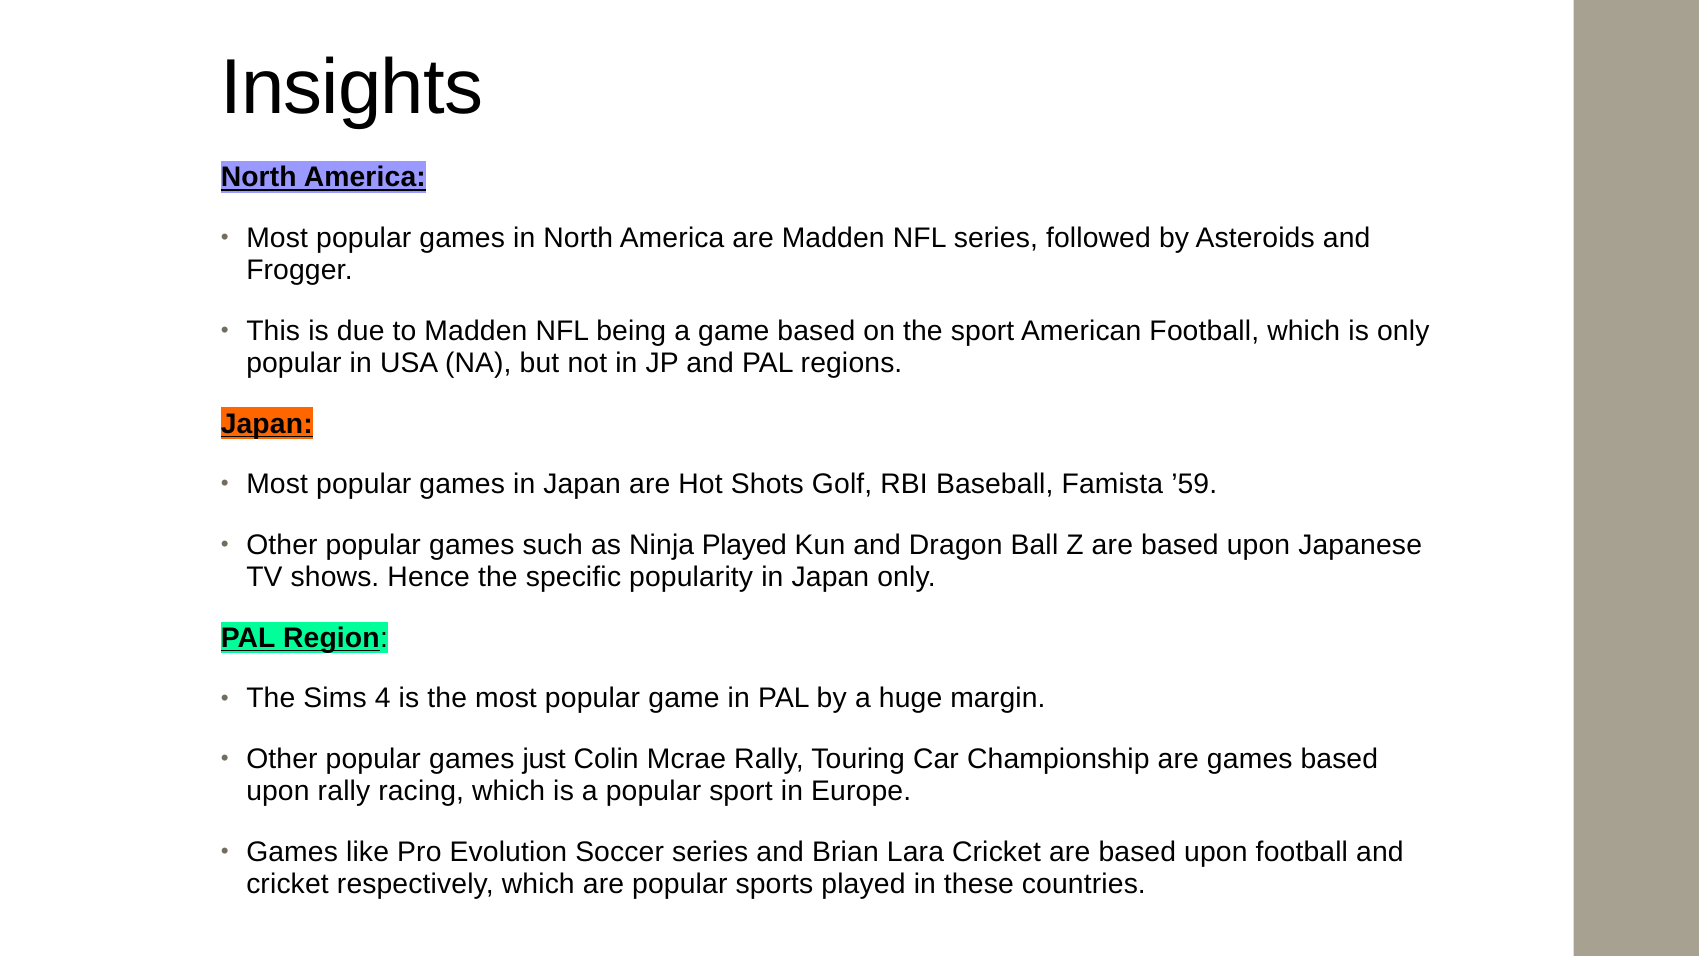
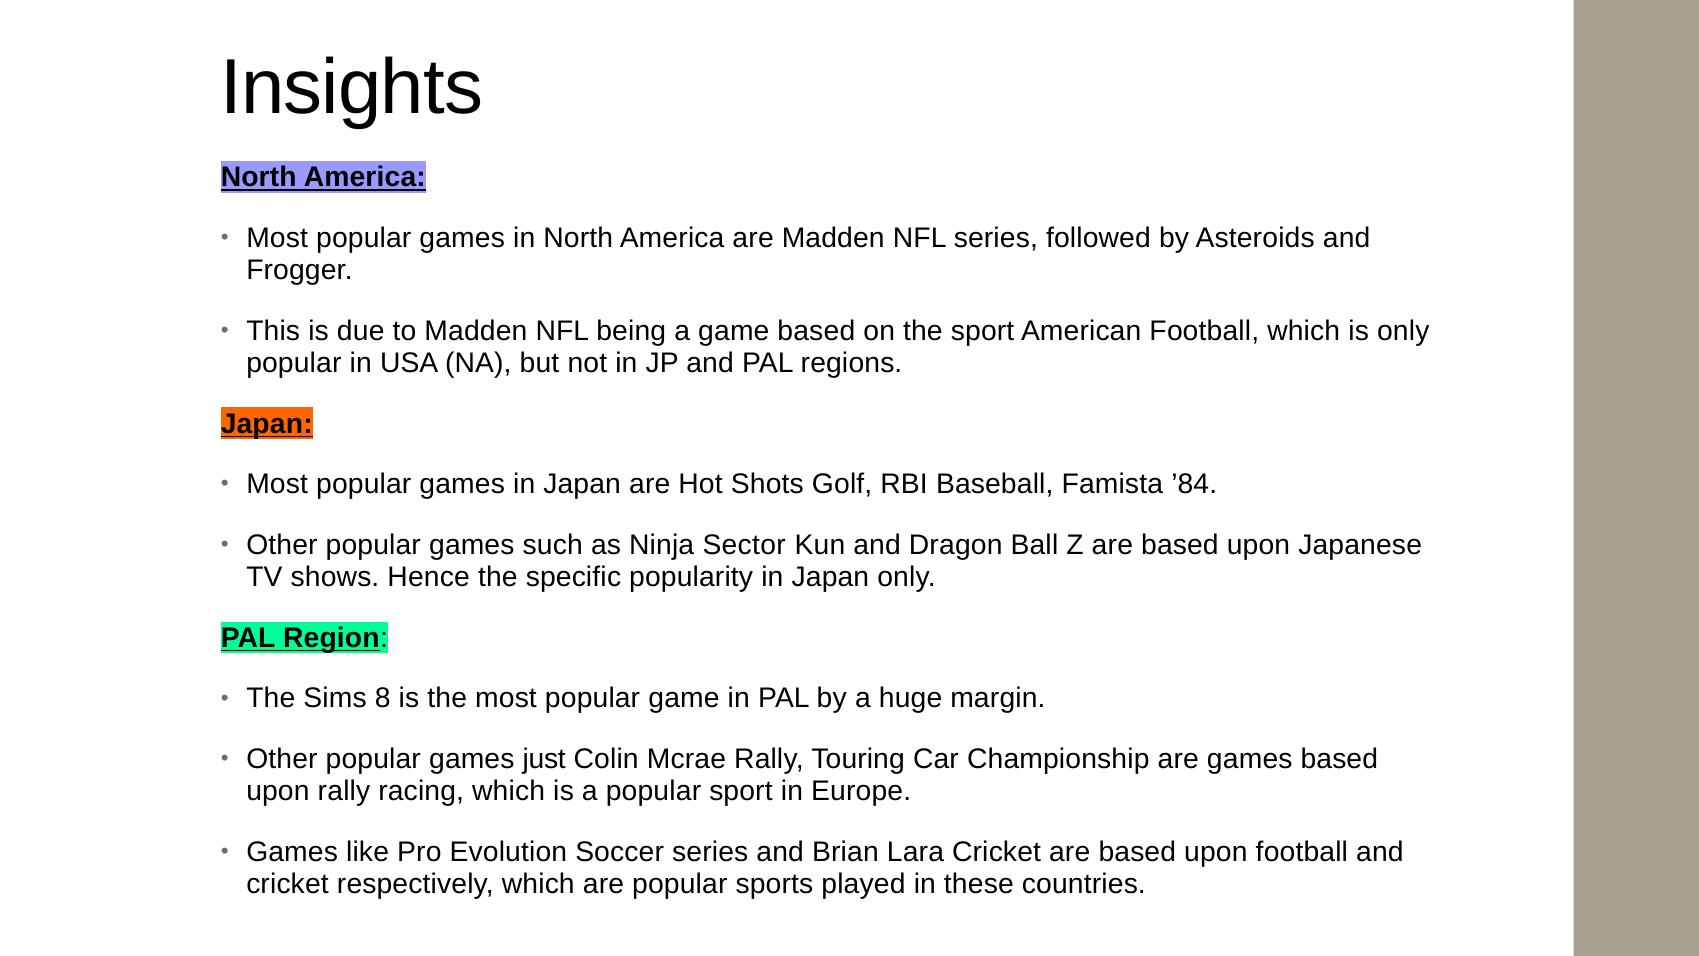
’59: ’59 -> ’84 (1194, 484)
Ninja Played: Played -> Sector (744, 545)
4: 4 -> 8 (383, 698)
